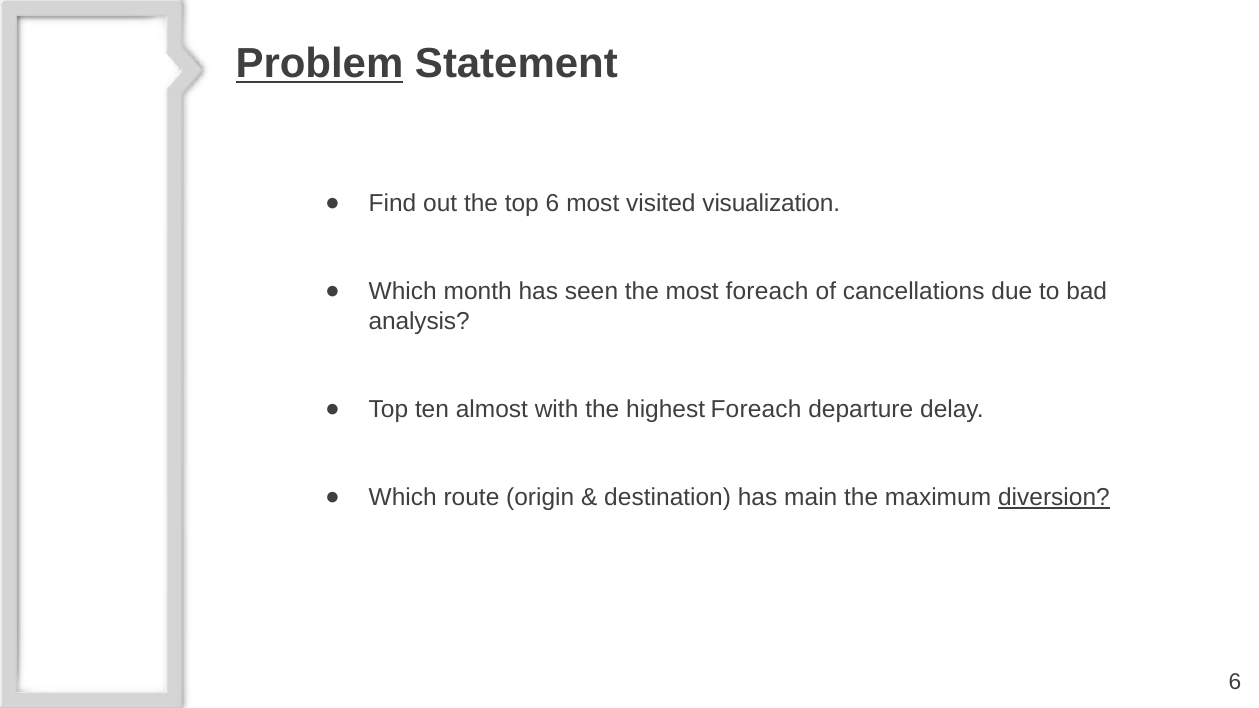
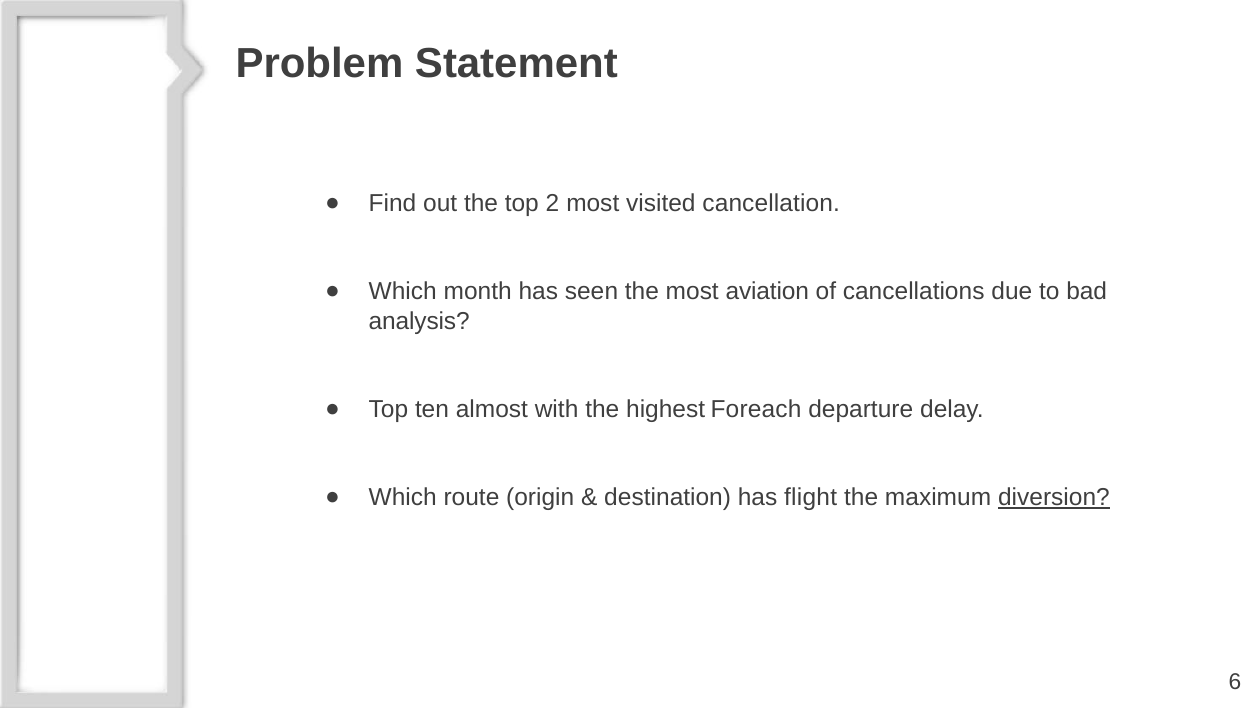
Problem underline: present -> none (319, 64)
top 6: 6 -> 2 (553, 204)
visualization: visualization -> cancellation (771, 204)
most foreach: foreach -> aviation (767, 292)
main: main -> flight (811, 498)
